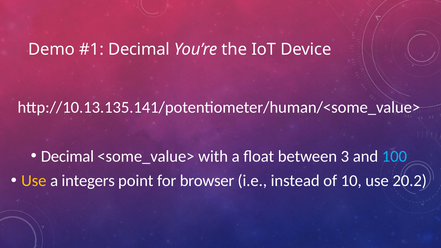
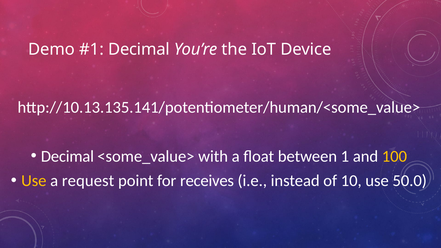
3: 3 -> 1 (345, 156)
100 colour: light blue -> yellow (394, 156)
integers: integers -> request (88, 181)
browser: browser -> receives (207, 181)
20.2: 20.2 -> 50.0 (410, 181)
